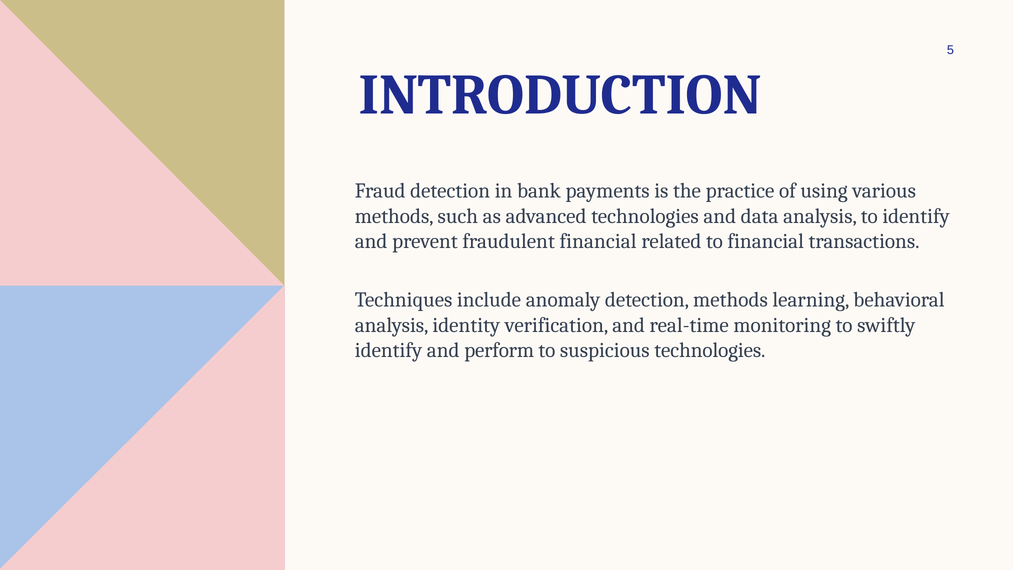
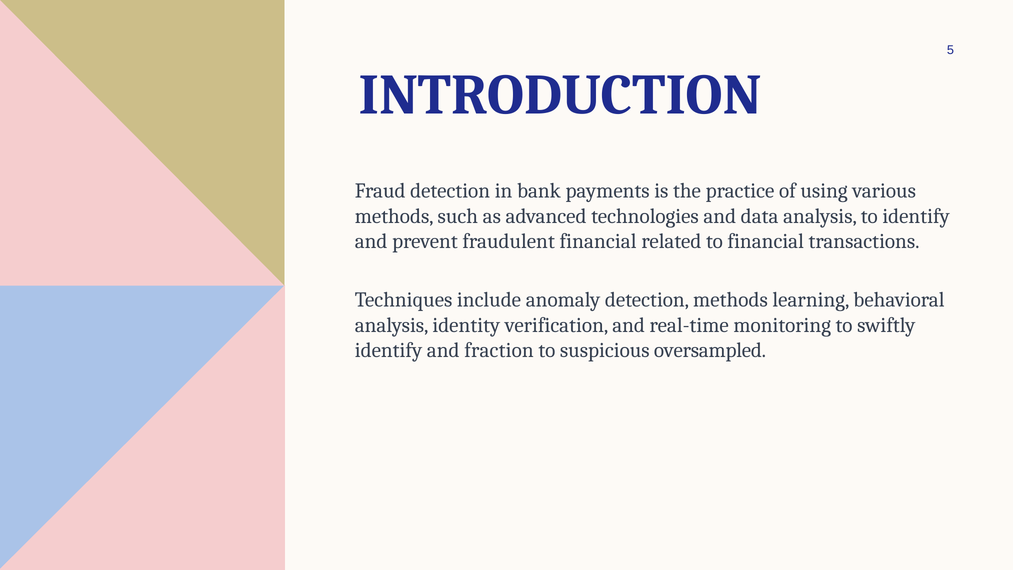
perform: perform -> fraction (499, 350)
suspicious technologies: technologies -> oversampled (710, 350)
